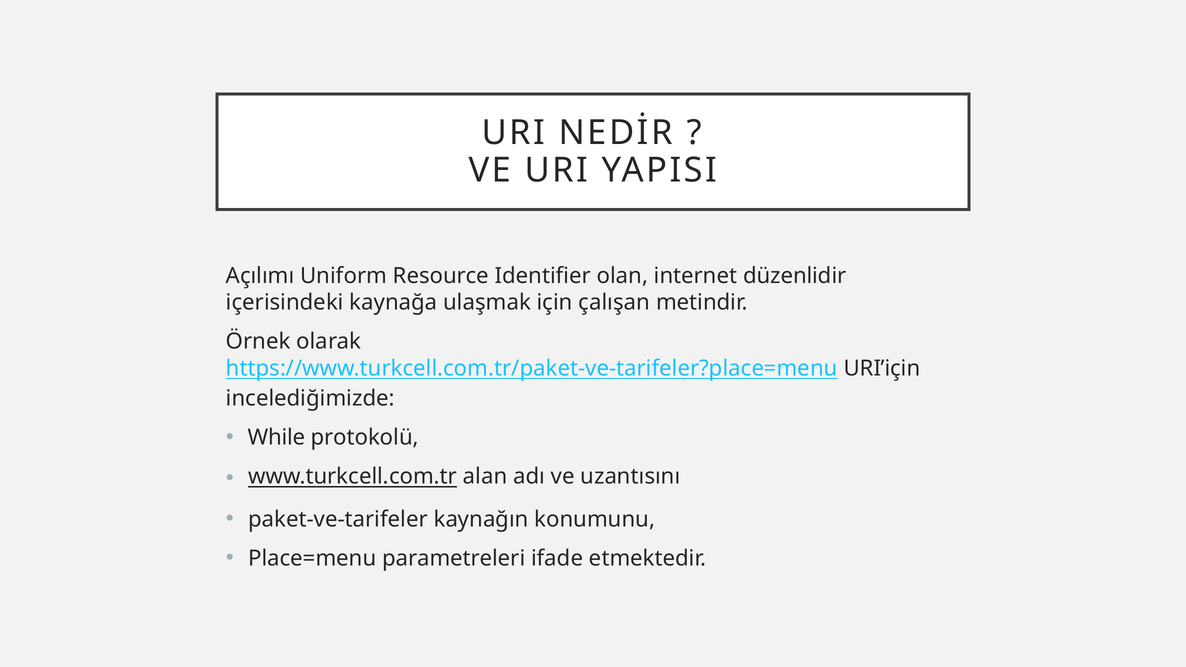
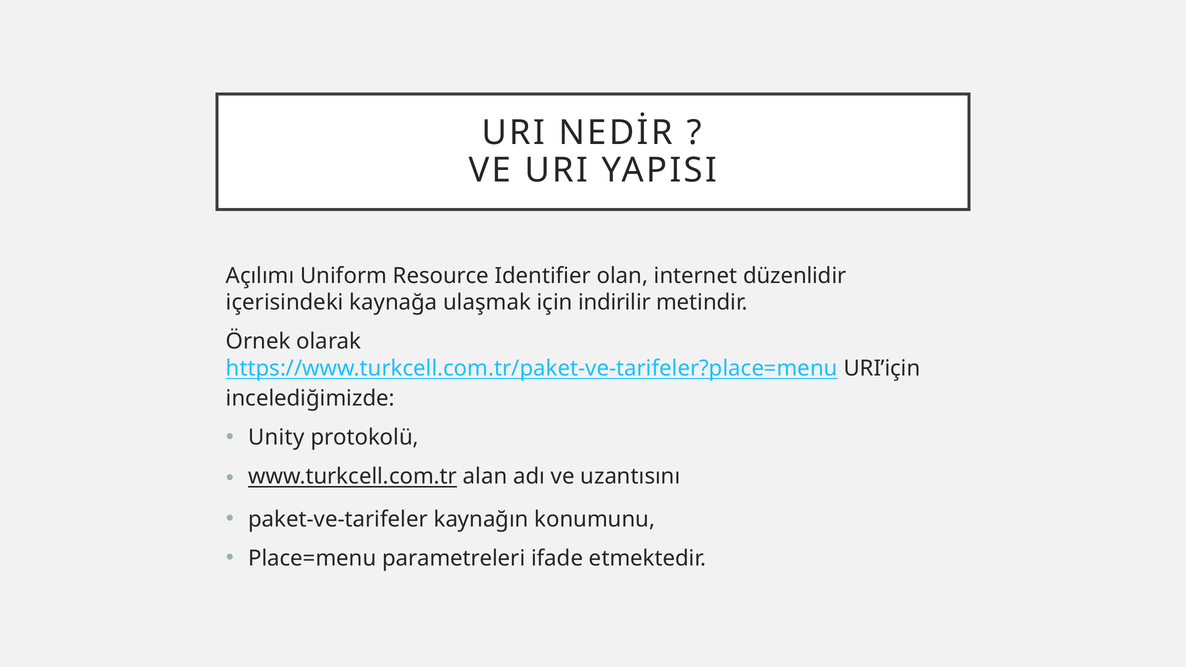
çalışan: çalışan -> indirilir (614, 303)
While: While -> Unity (276, 438)
